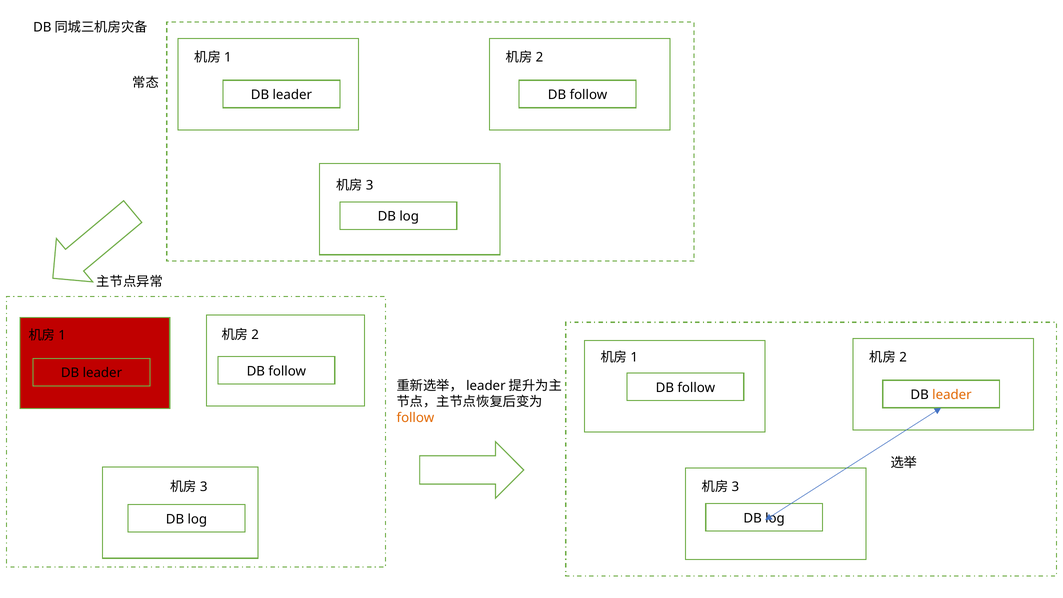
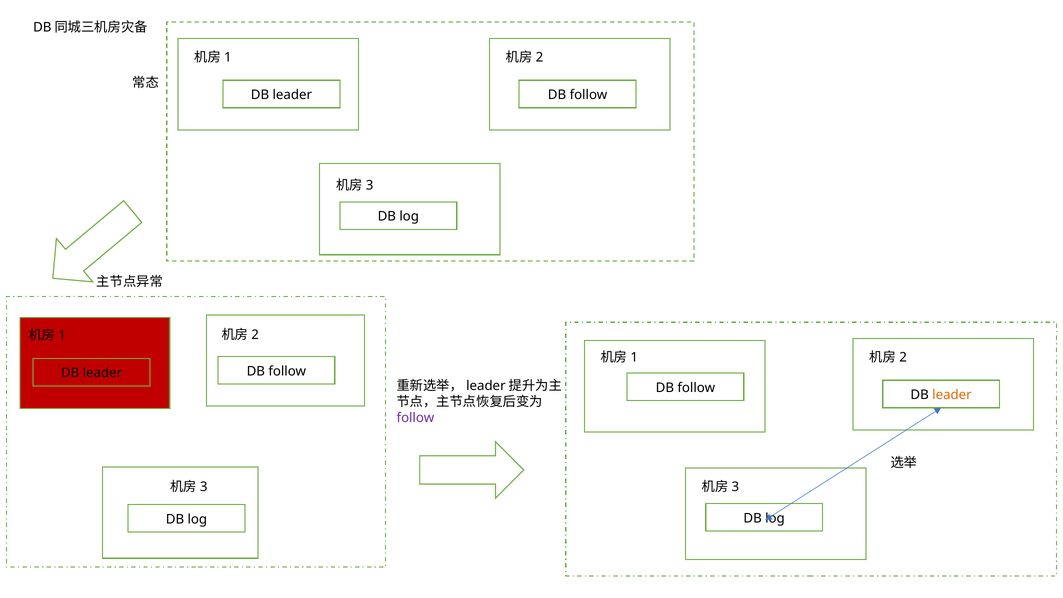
follow colour: orange -> purple (415, 418)
